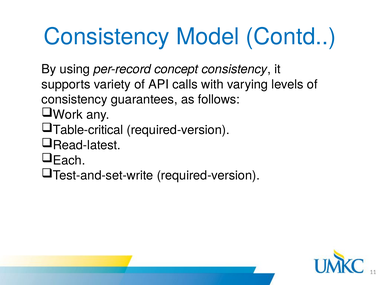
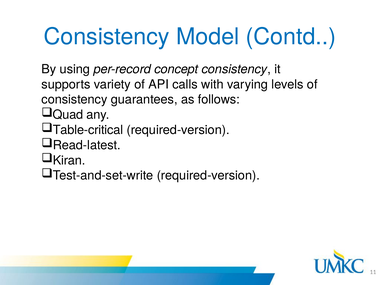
Work: Work -> Quad (68, 115)
Each: Each -> Kiran (69, 160)
